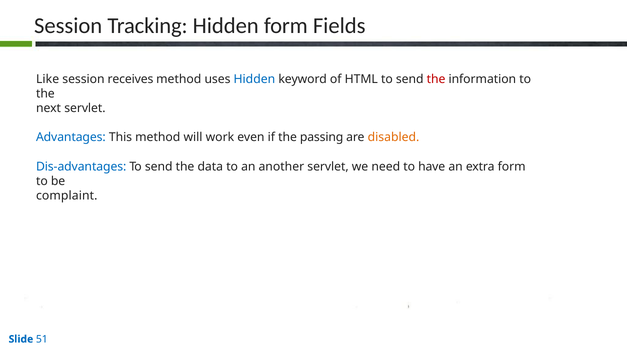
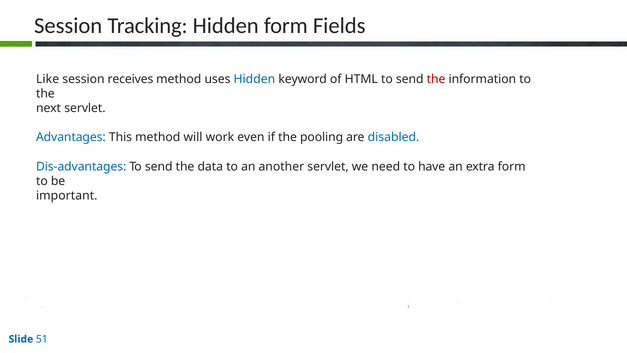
passing: passing -> pooling (322, 137)
disabled colour: orange -> blue (394, 137)
complaint: complaint -> important (67, 196)
